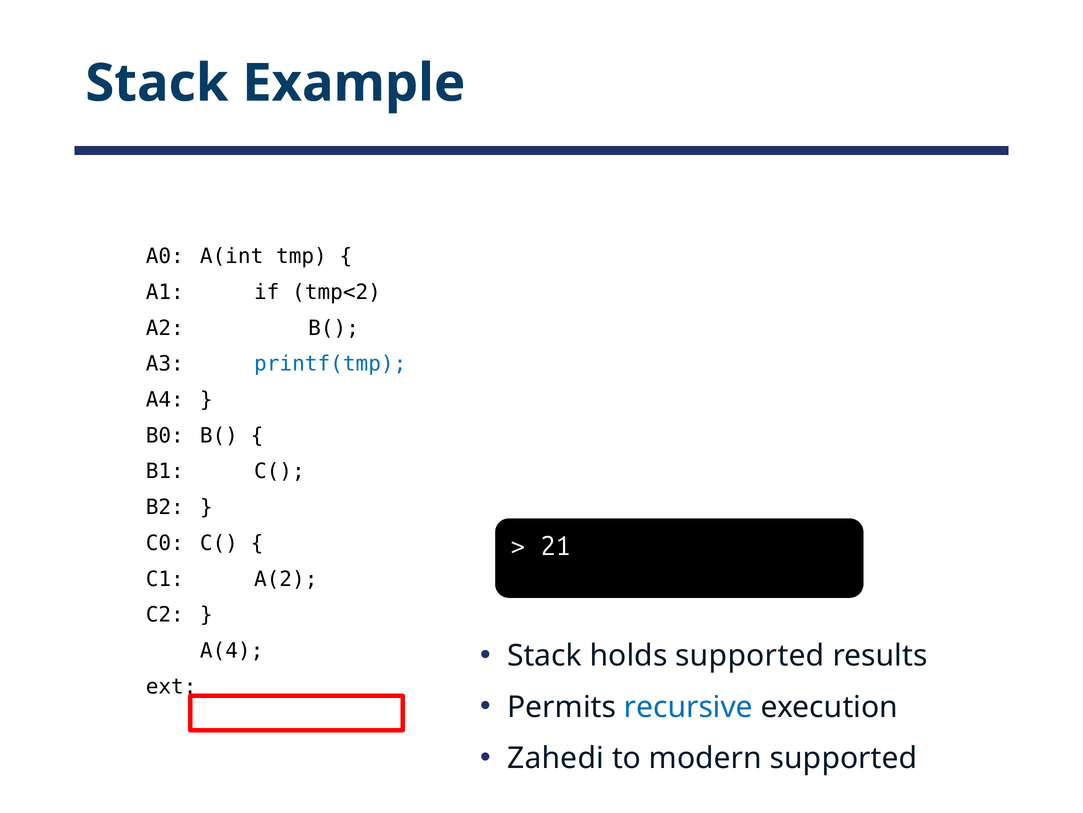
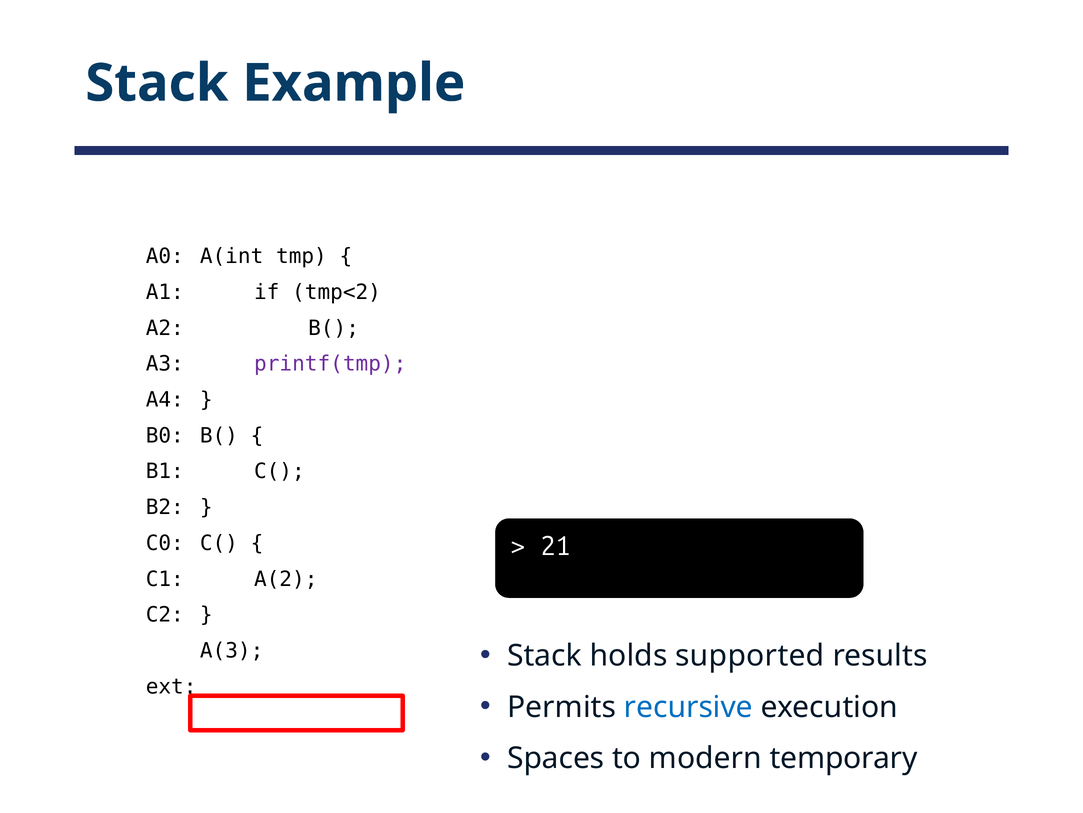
printf(tmp colour: blue -> purple (330, 364)
A(4: A(4 -> A(3 (232, 650)
Zahedi: Zahedi -> Spaces (556, 758)
modern supported: supported -> temporary (844, 758)
